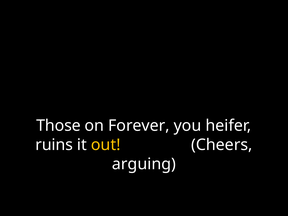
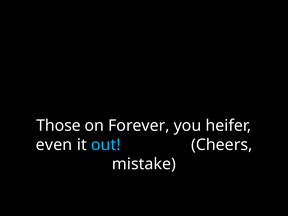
ruins: ruins -> even (54, 145)
out colour: yellow -> light blue (106, 145)
arguing: arguing -> mistake (144, 164)
